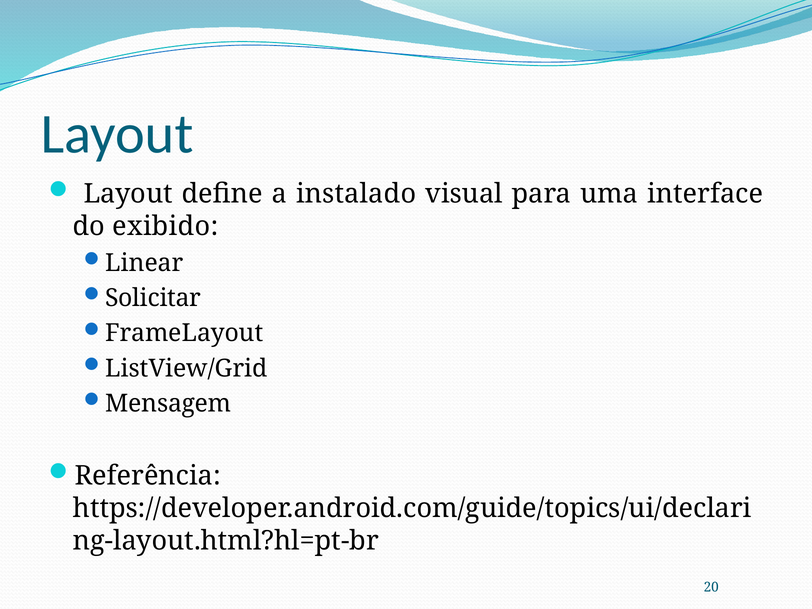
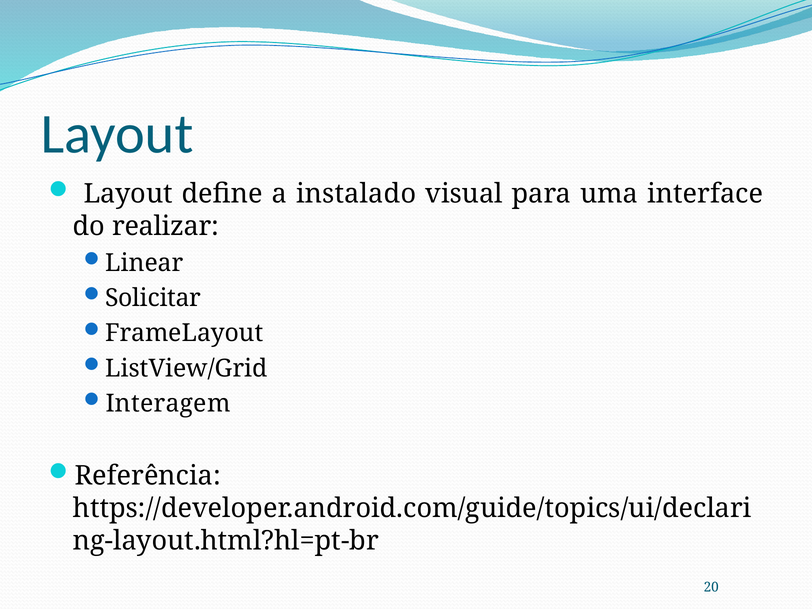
exibido: exibido -> realizar (166, 226)
Mensagem: Mensagem -> Interagem (168, 404)
